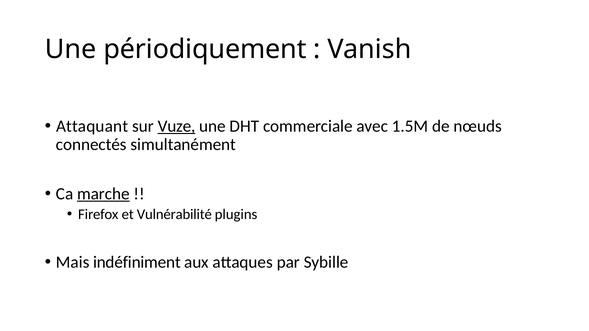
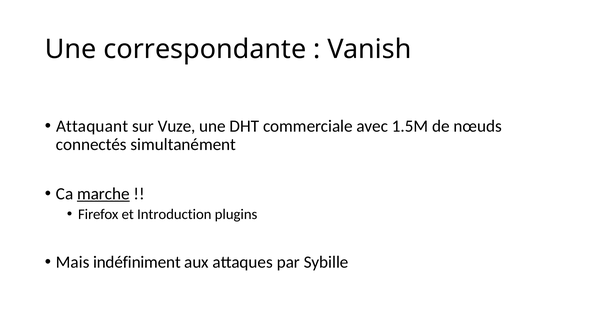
périodiquement: périodiquement -> correspondante (205, 49)
Vuze underline: present -> none (177, 126)
Vulnérabilité: Vulnérabilité -> Introduction (174, 214)
